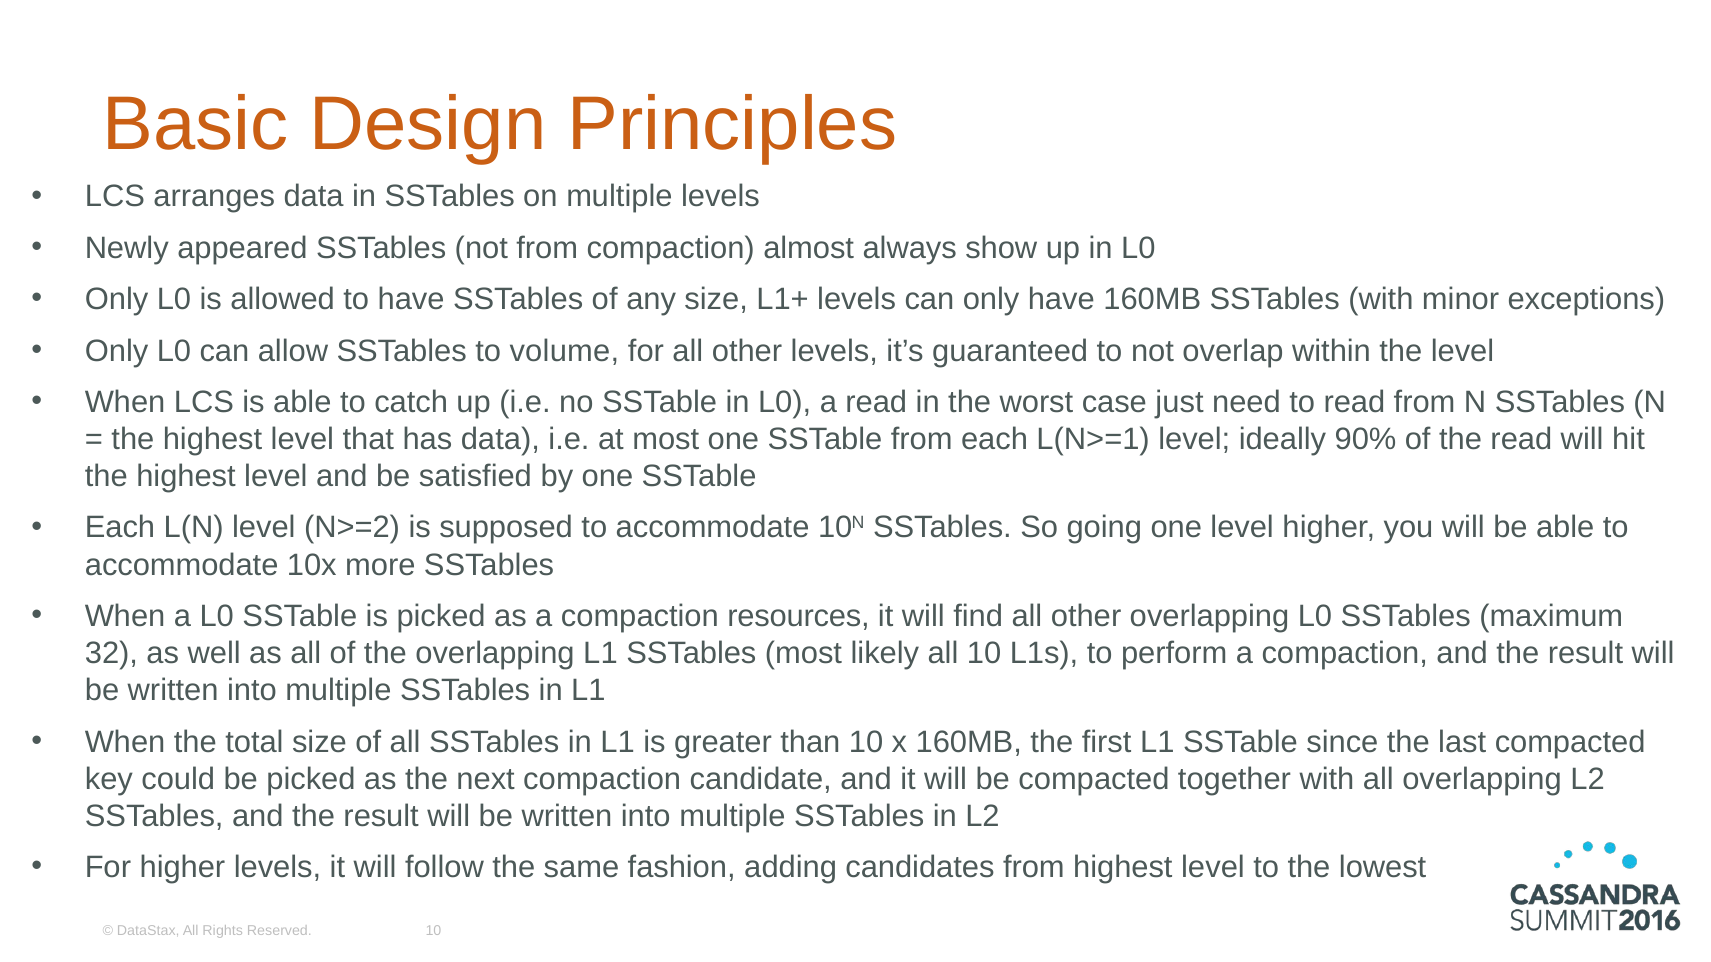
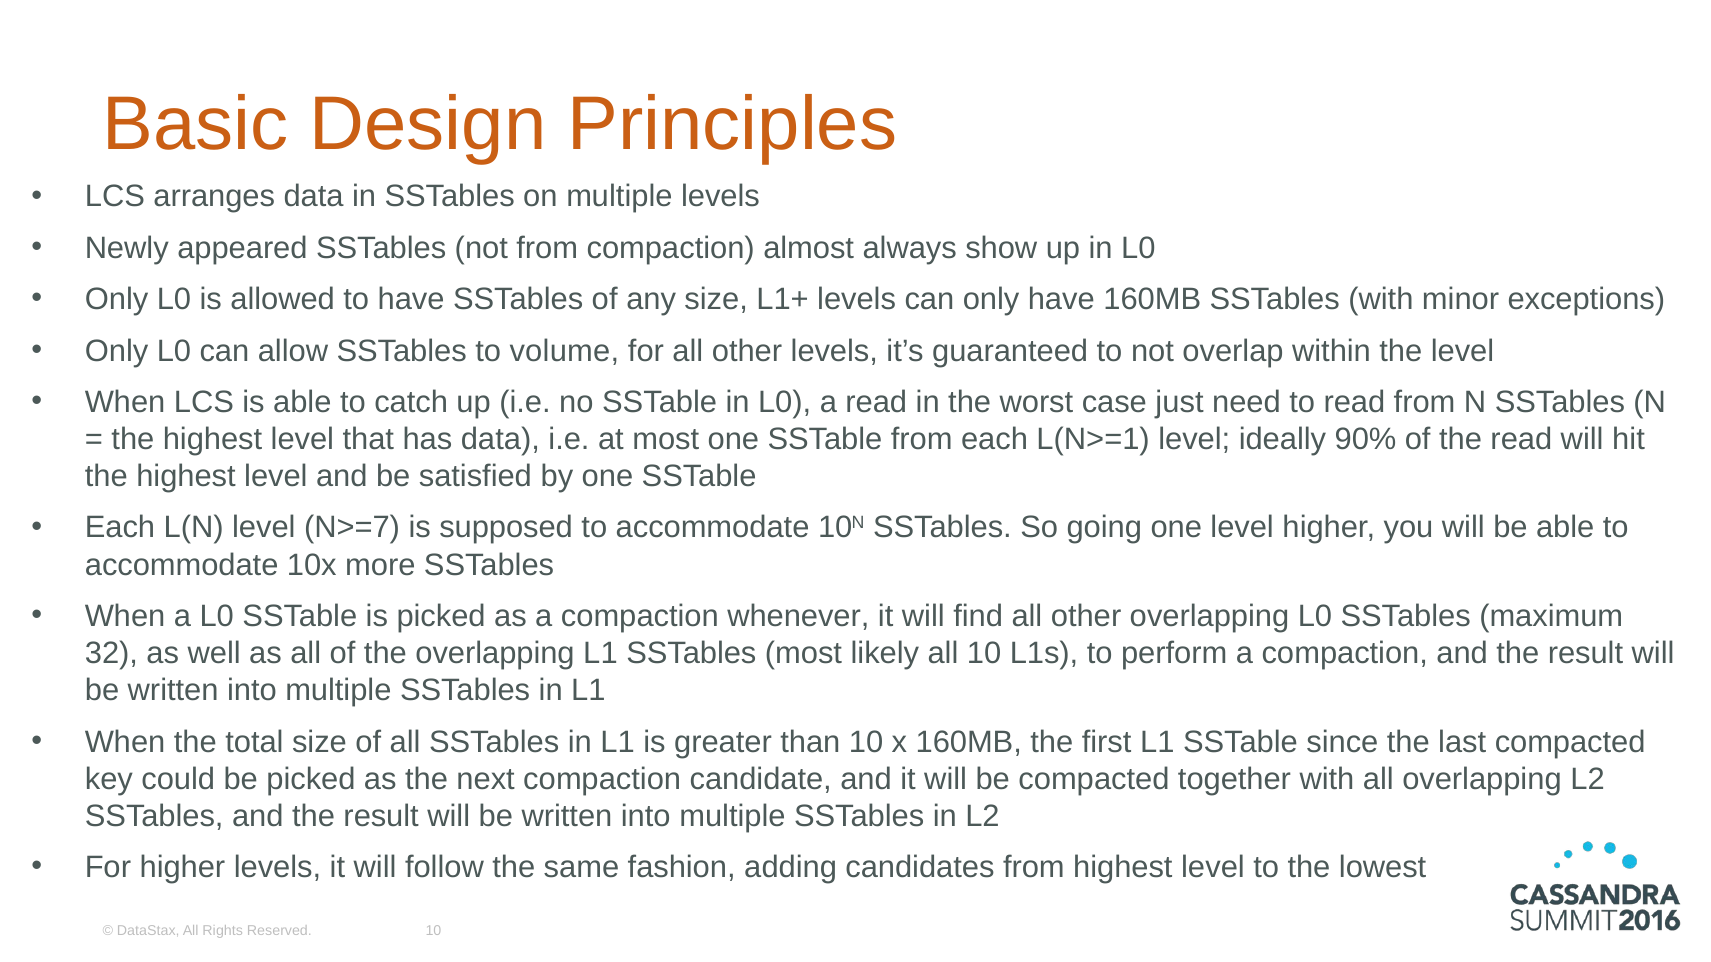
N>=2: N>=2 -> N>=7 (352, 528)
resources: resources -> whenever (798, 617)
